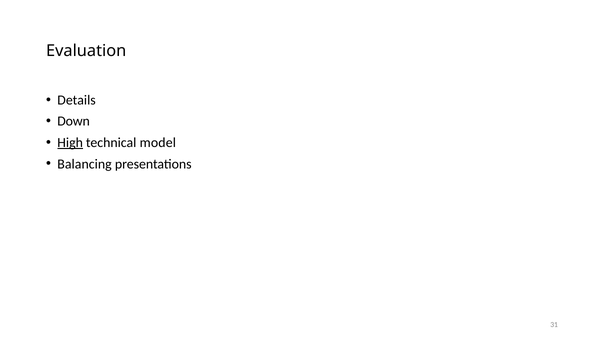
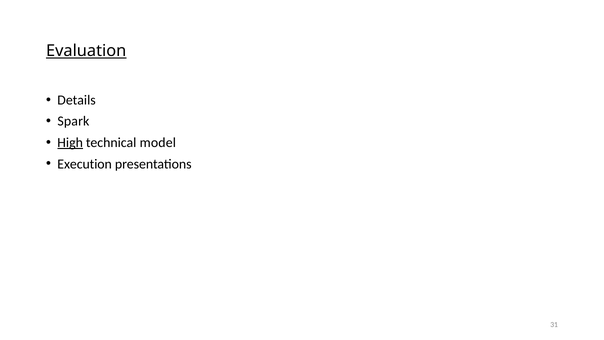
Evaluation underline: none -> present (86, 51)
Down: Down -> Spark (73, 121)
Balancing: Balancing -> Execution (85, 164)
